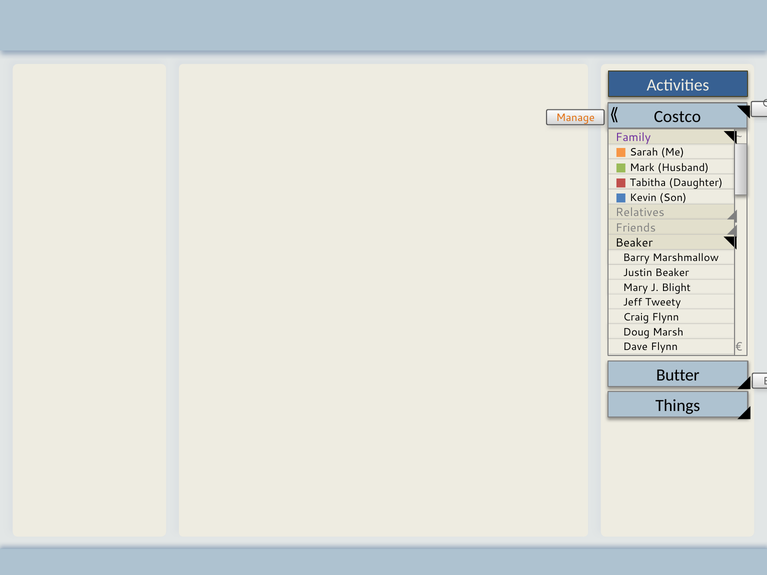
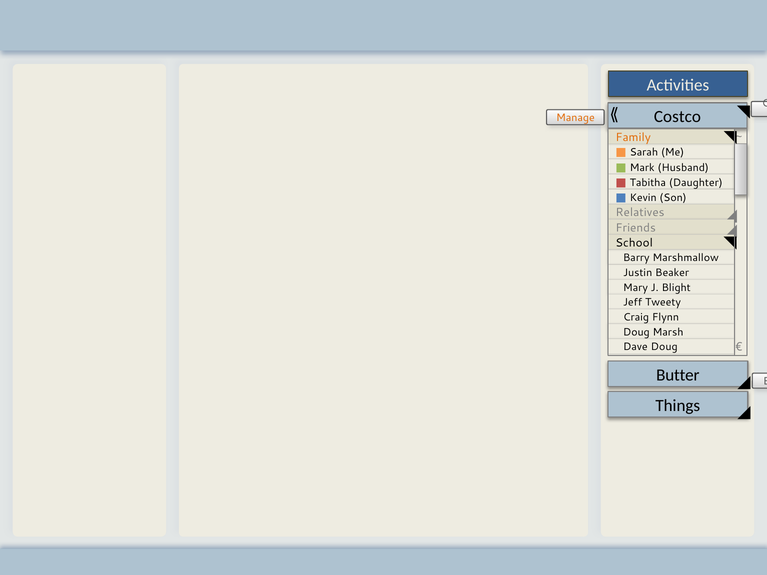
Family colour: purple -> orange (633, 137)
Beaker: Beaker -> School (634, 243)
Dave Flynn: Flynn -> Doug (664, 347)
